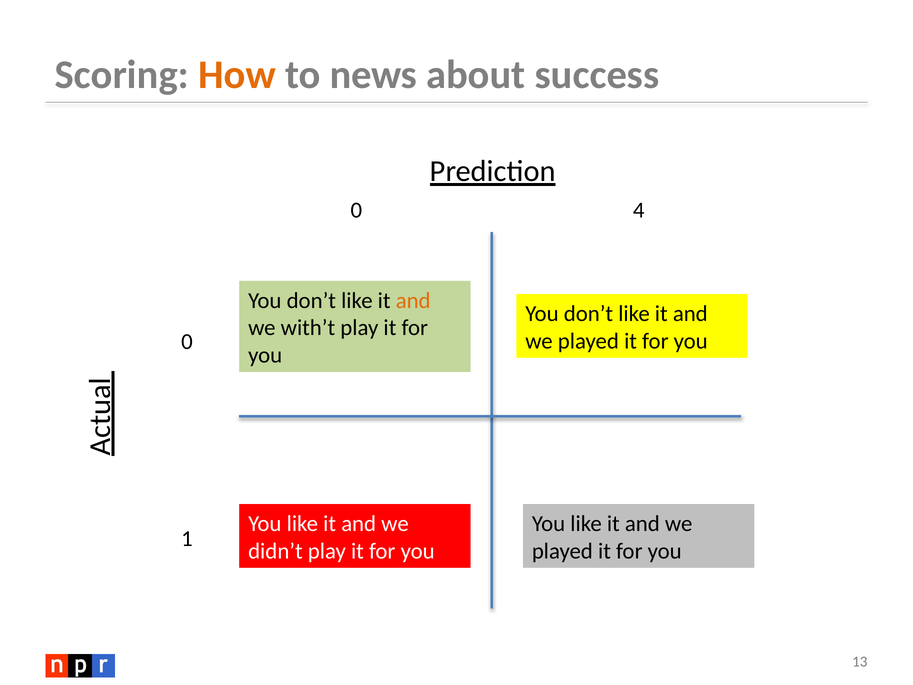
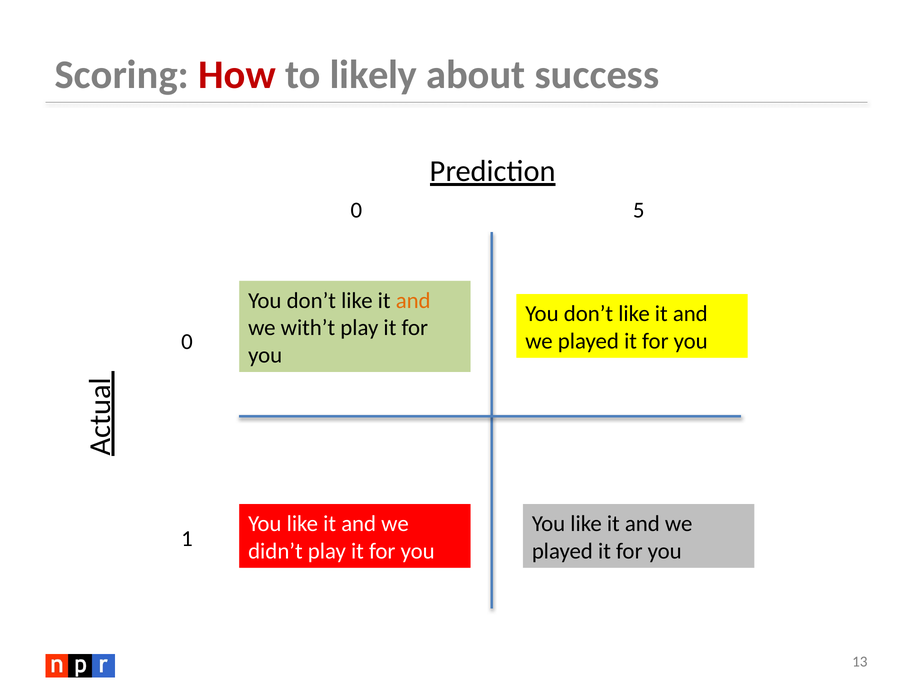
How colour: orange -> red (237, 75)
news: news -> likely (373, 75)
4: 4 -> 5 (639, 210)
